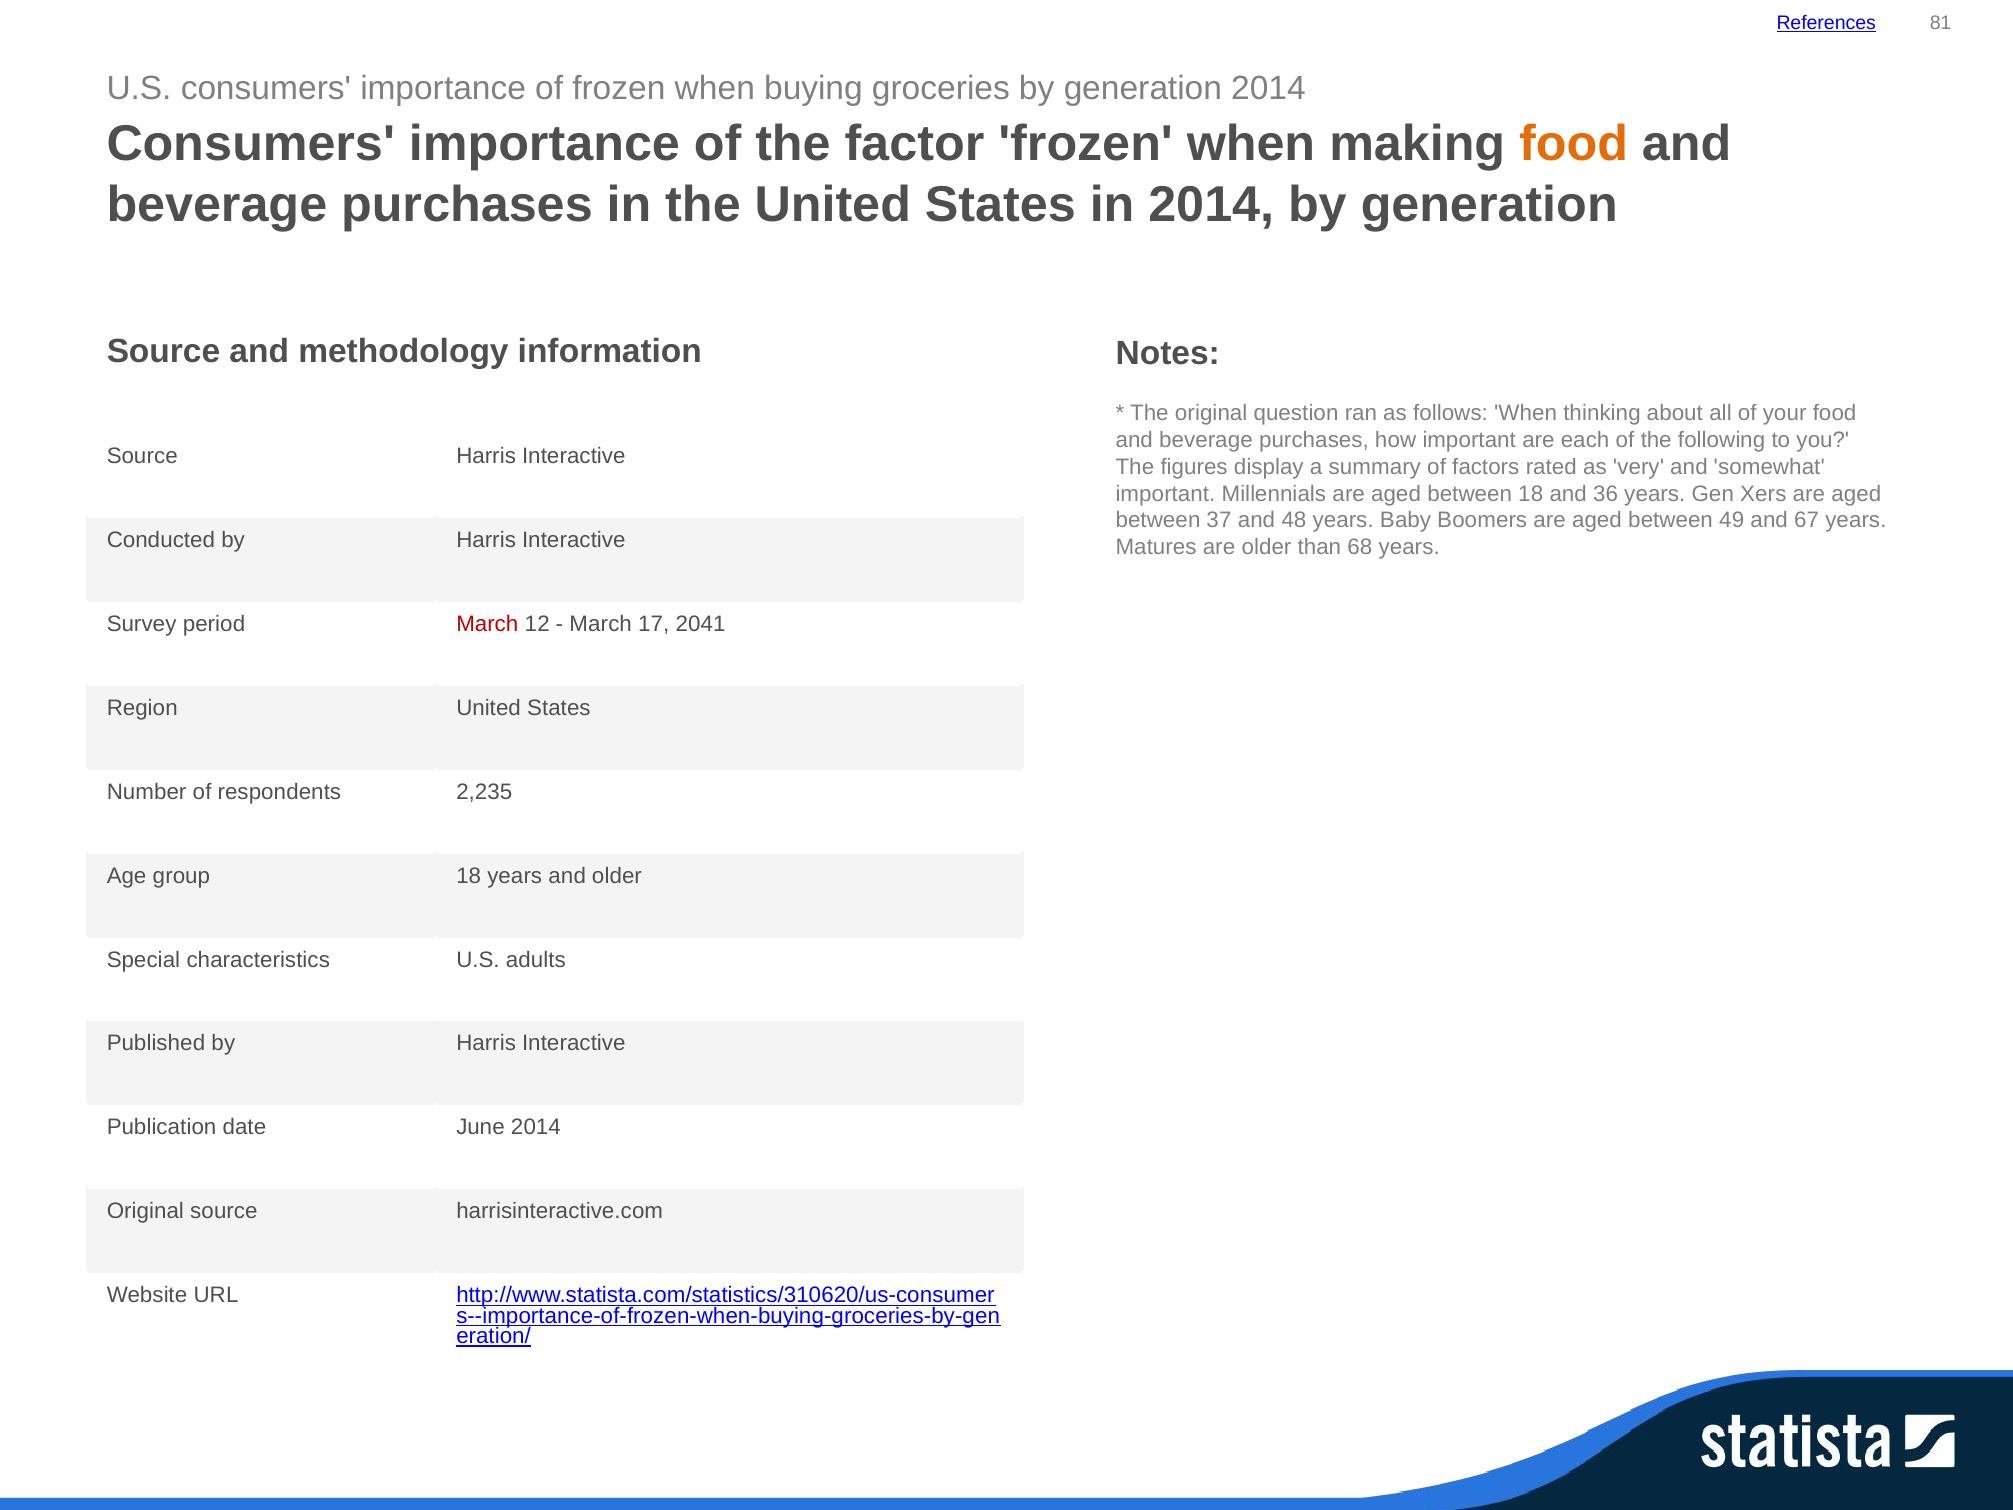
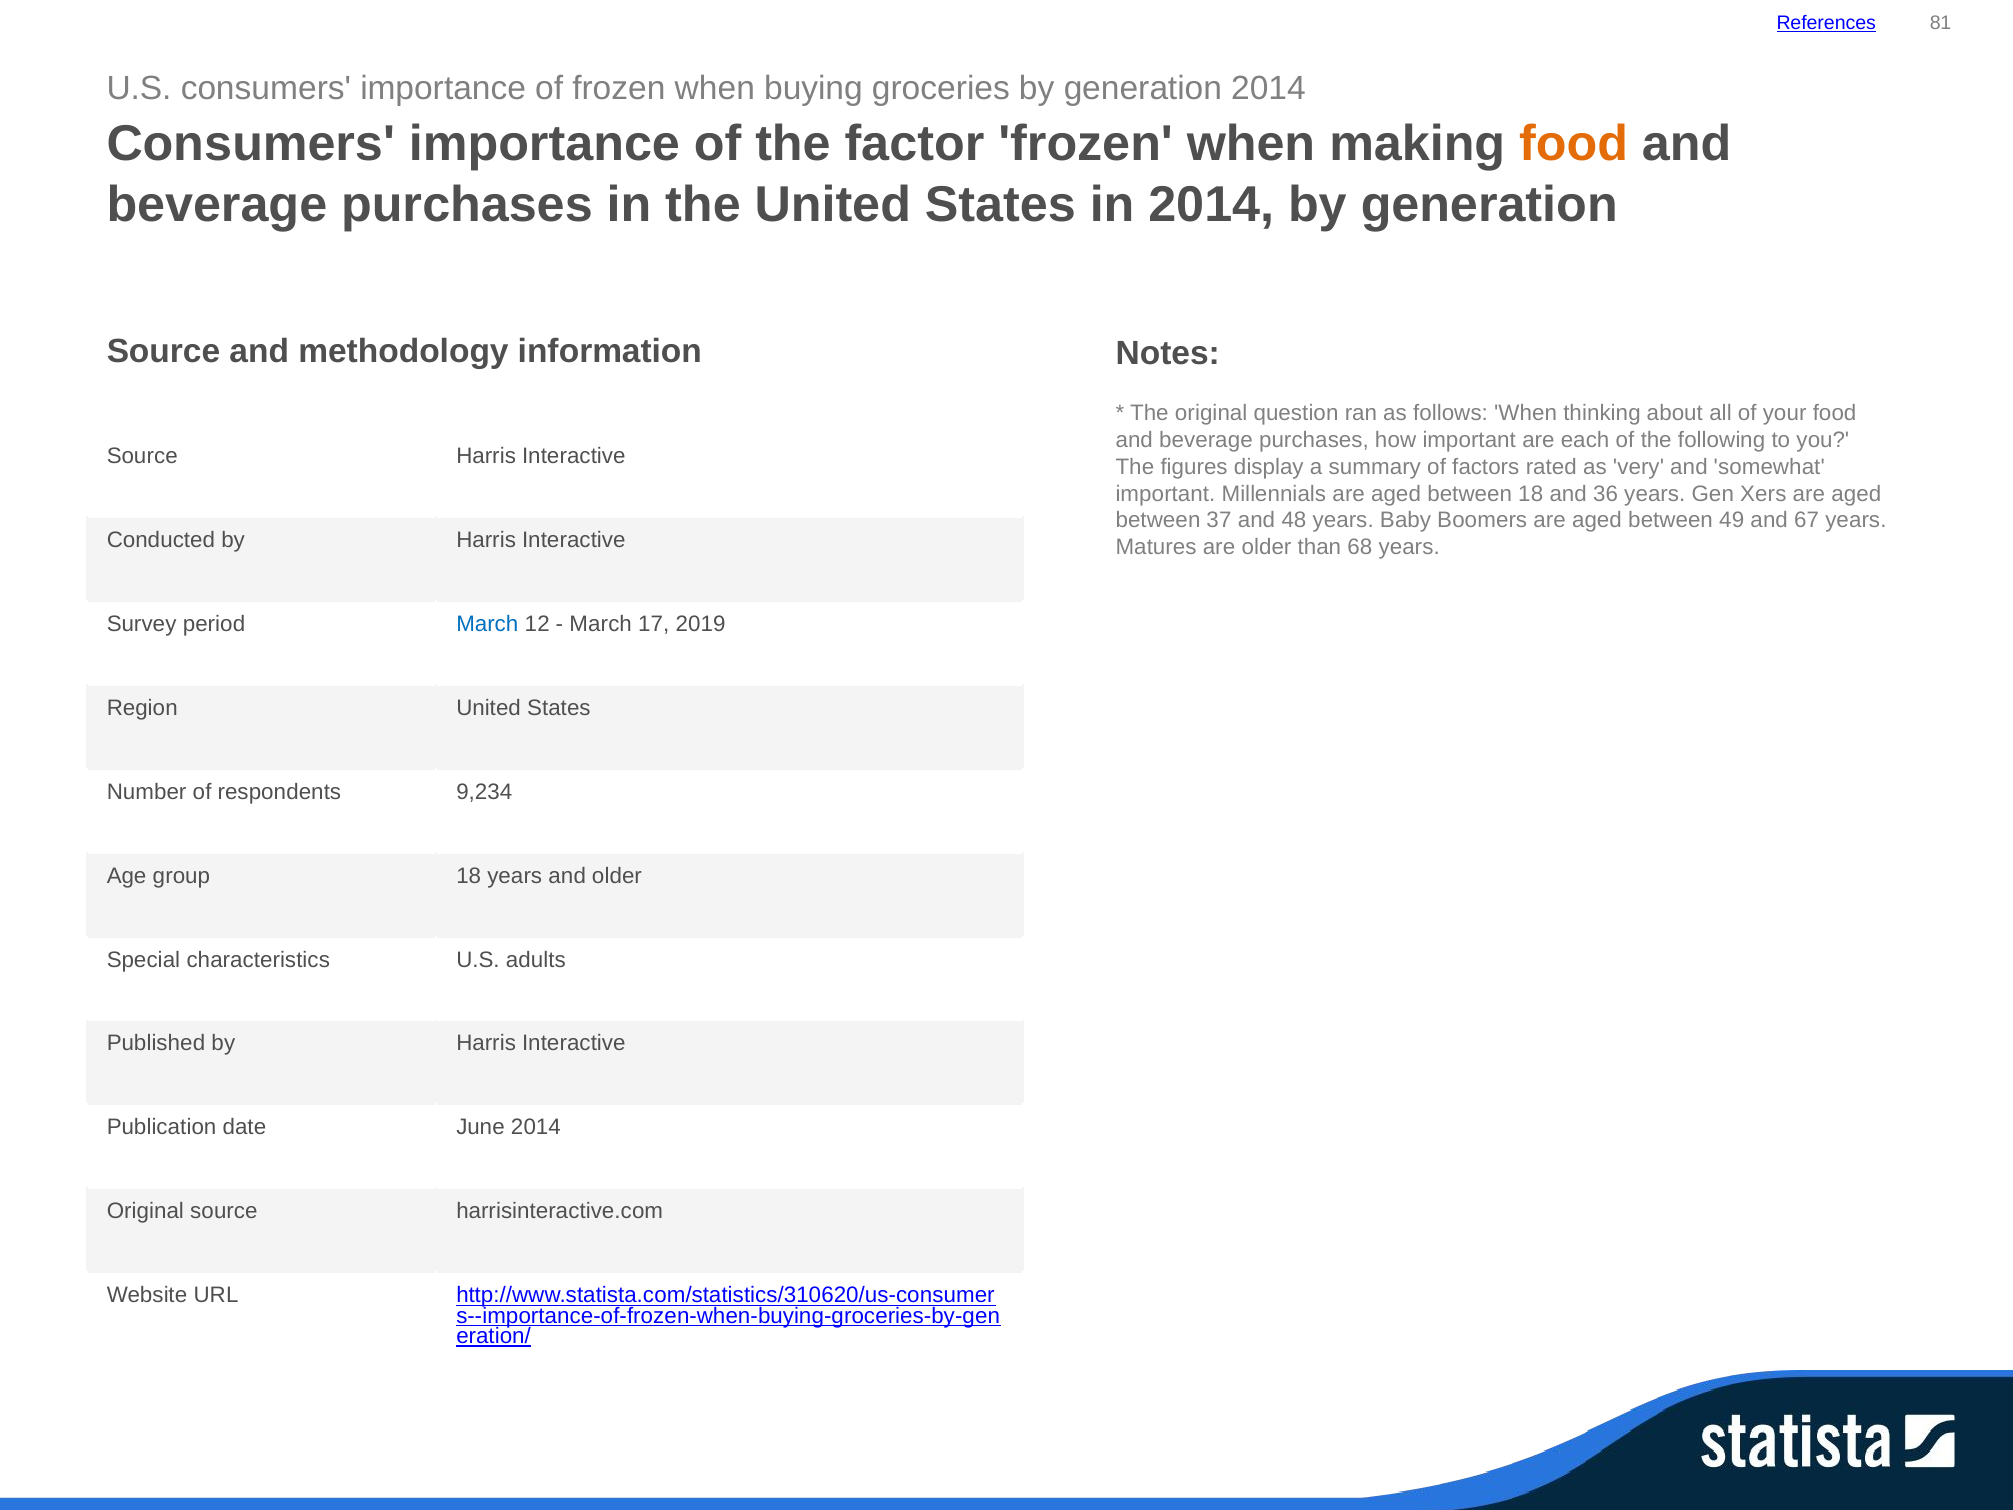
March colour: red -> blue (487, 624)
2041: 2041 -> 2019 (701, 624)
2,235: 2,235 -> 9,234 (484, 792)
